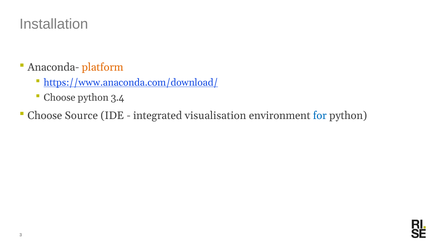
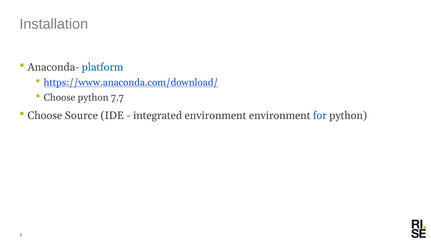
platform colour: orange -> blue (103, 67)
3.4: 3.4 -> 7.7 (117, 97)
integrated visualisation: visualisation -> environment (215, 115)
